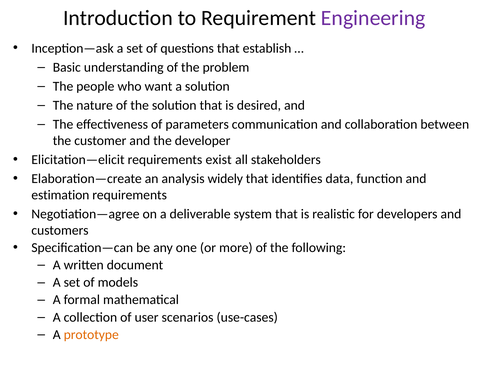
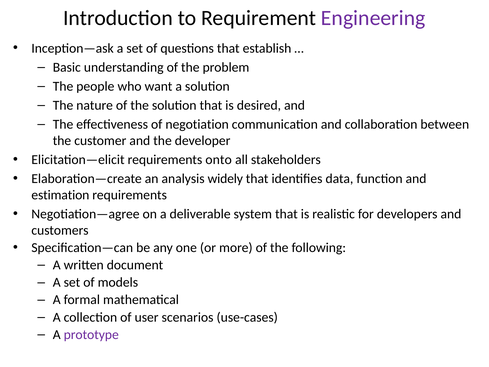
parameters: parameters -> negotiation (197, 124)
exist: exist -> onto (219, 160)
prototype colour: orange -> purple (91, 334)
